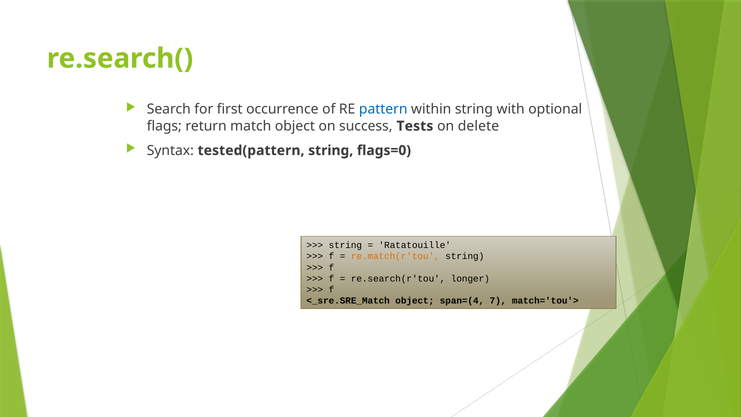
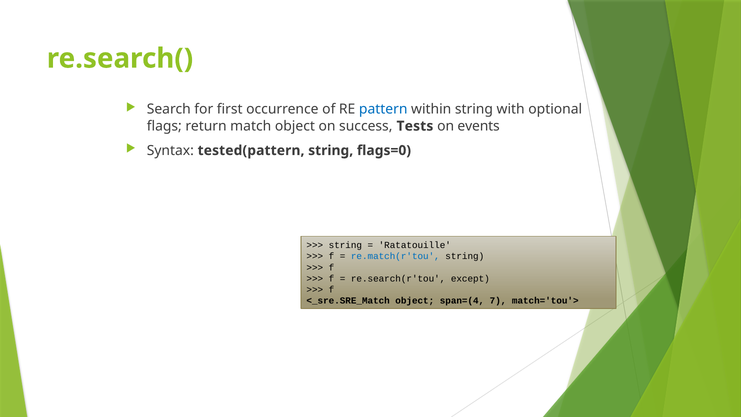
delete: delete -> events (479, 126)
re.match(r'tou colour: orange -> blue (395, 256)
longer: longer -> except (470, 278)
